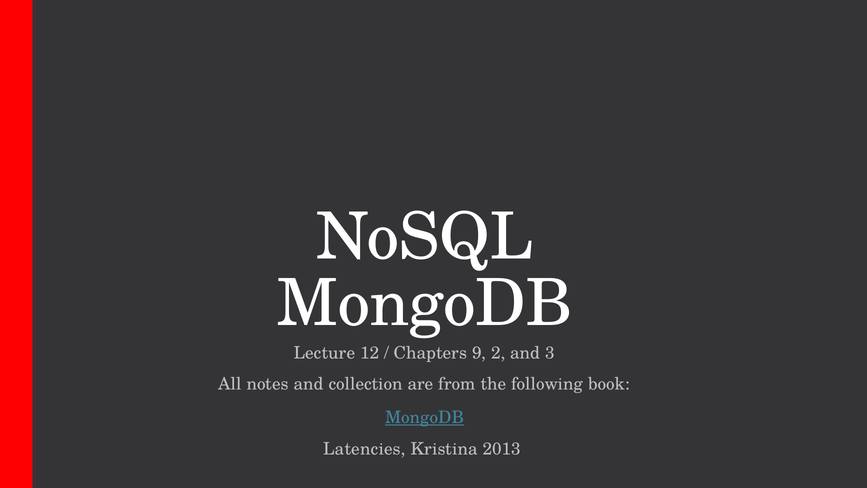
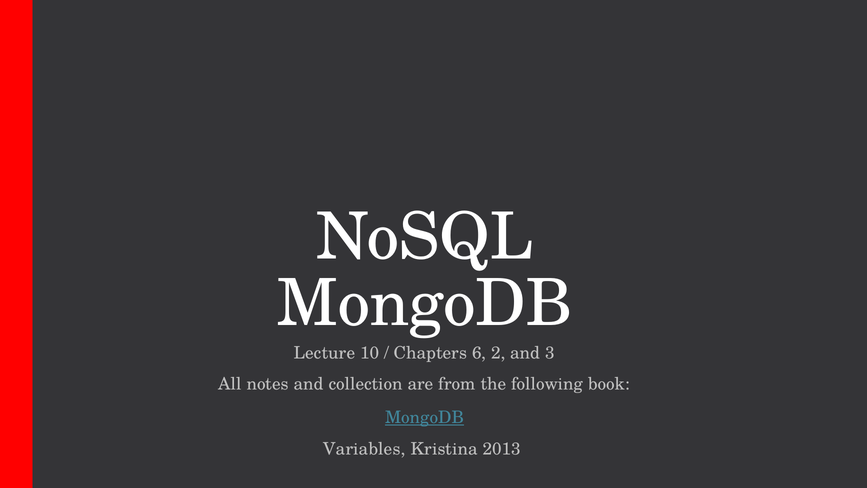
12: 12 -> 10 (370, 353)
9: 9 -> 6 (479, 353)
Latencies: Latencies -> Variables (364, 449)
